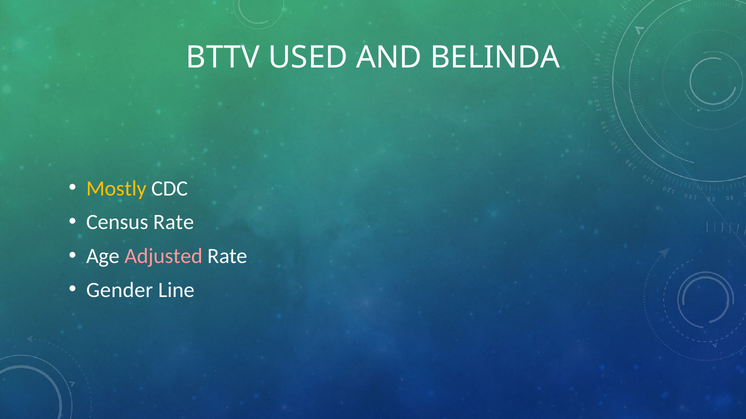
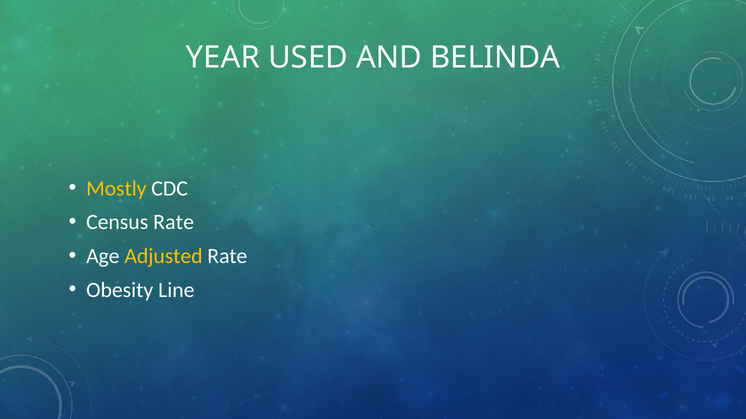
BTTV: BTTV -> YEAR (223, 58)
Adjusted colour: pink -> yellow (163, 256)
Gender: Gender -> Obesity (120, 290)
